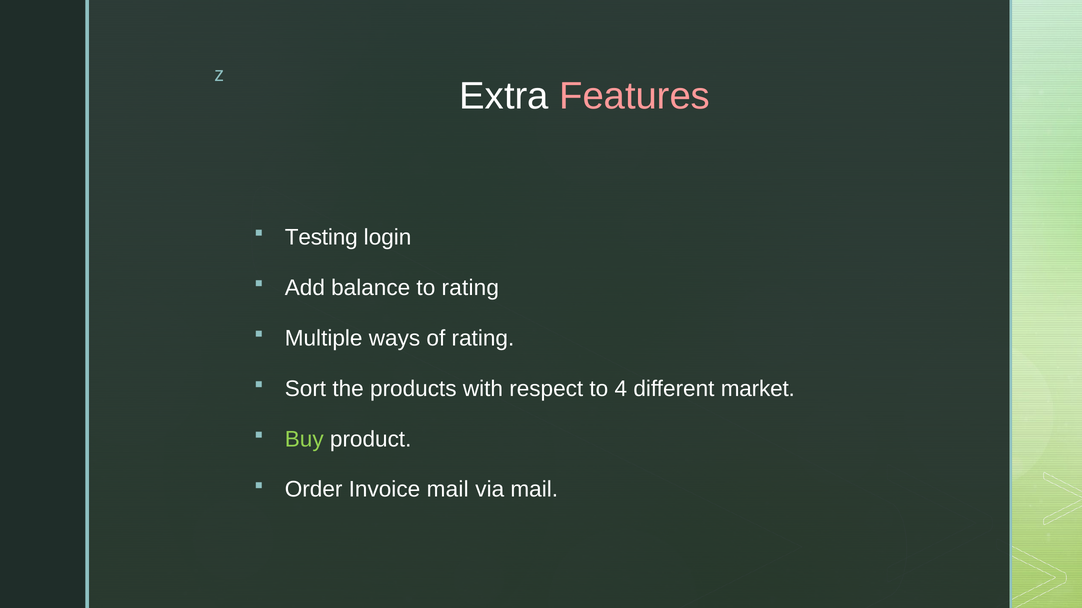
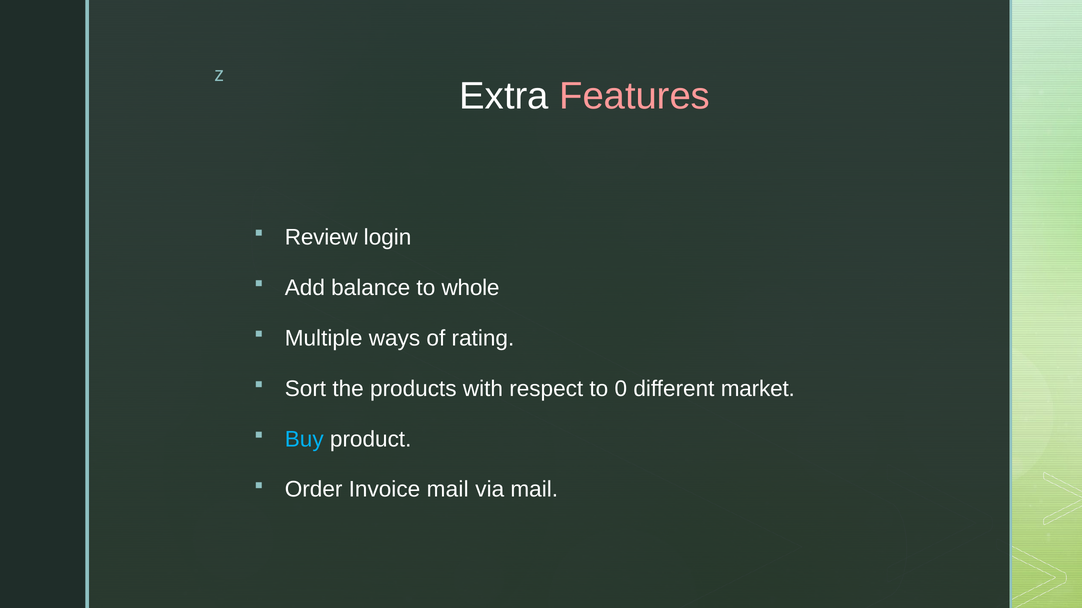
Testing: Testing -> Review (321, 237)
to rating: rating -> whole (471, 288)
4: 4 -> 0 (621, 389)
Buy colour: light green -> light blue (304, 440)
